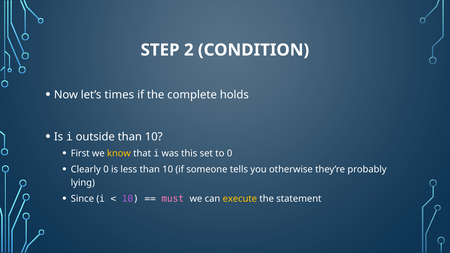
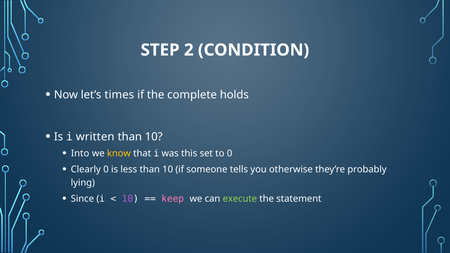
outside: outside -> written (95, 137)
First: First -> Into (80, 154)
must: must -> keep (173, 199)
execute colour: yellow -> light green (240, 199)
